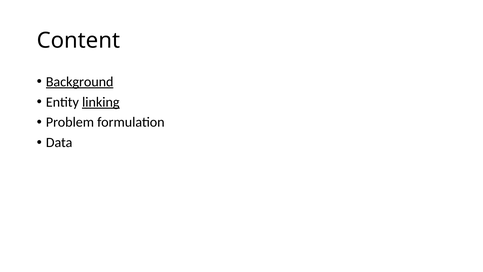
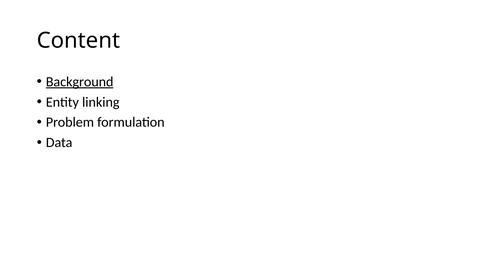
linking underline: present -> none (101, 102)
